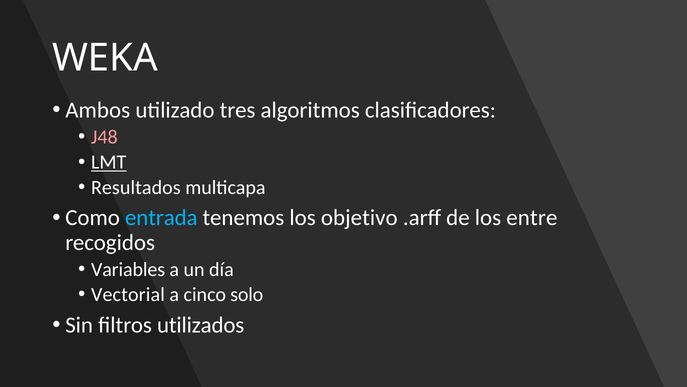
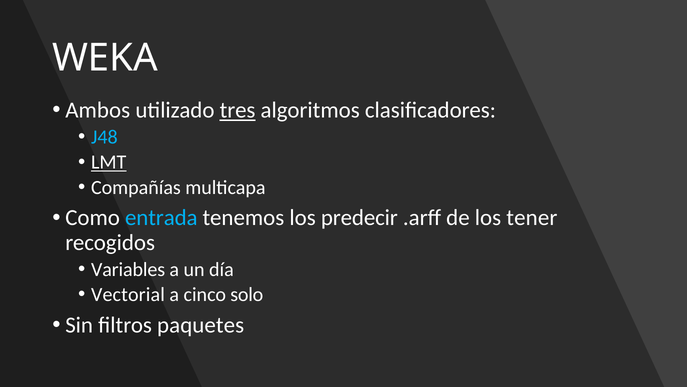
tres underline: none -> present (238, 110)
J48 colour: pink -> light blue (104, 137)
Resultados: Resultados -> Compañías (136, 187)
objetivo: objetivo -> predecir (359, 218)
entre: entre -> tener (532, 218)
utilizados: utilizados -> paquetes (201, 325)
